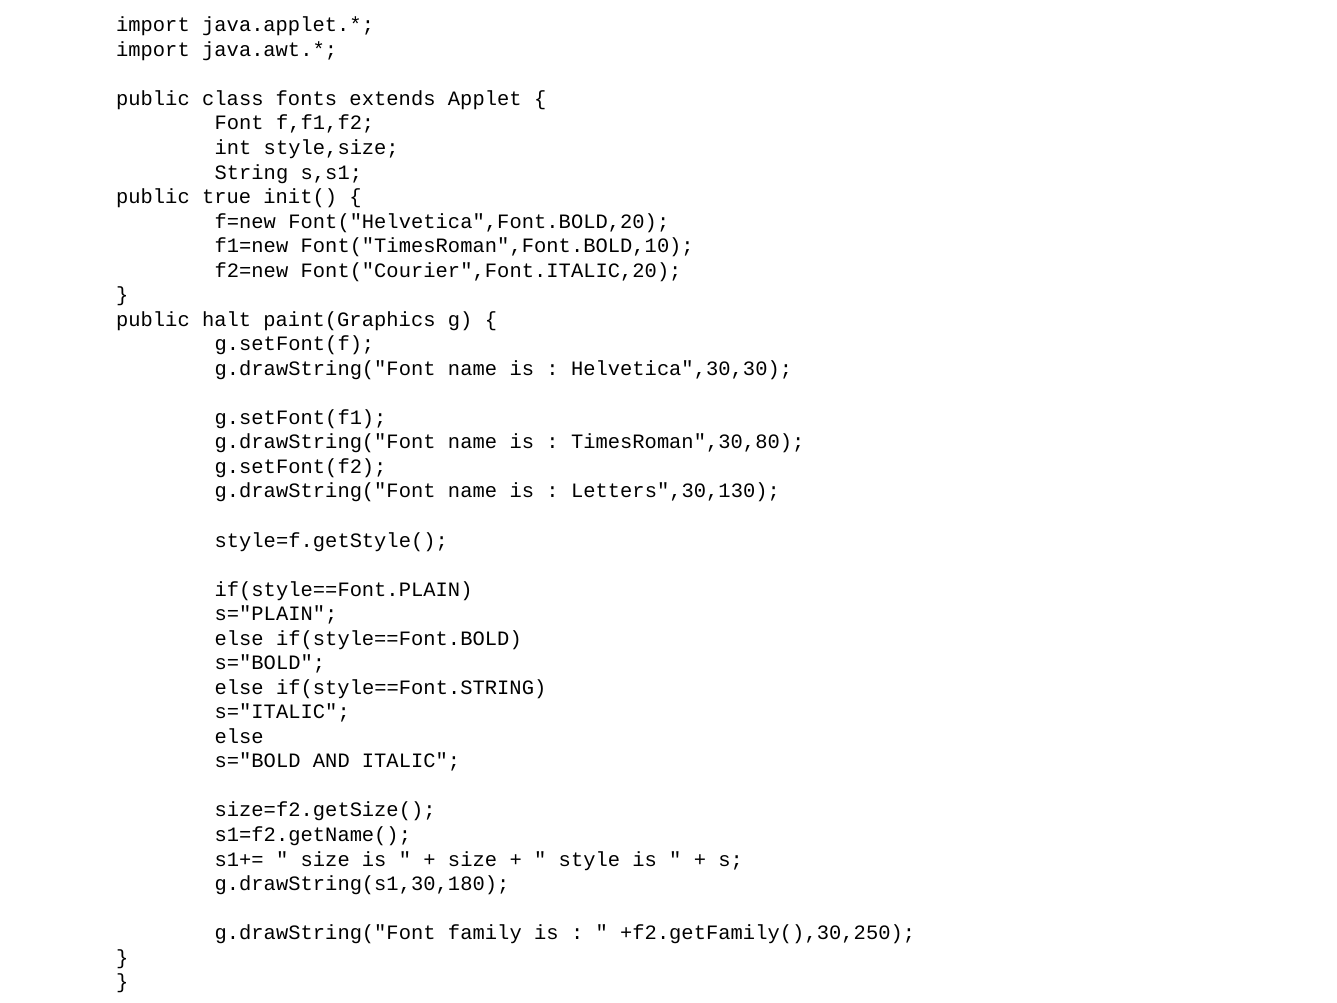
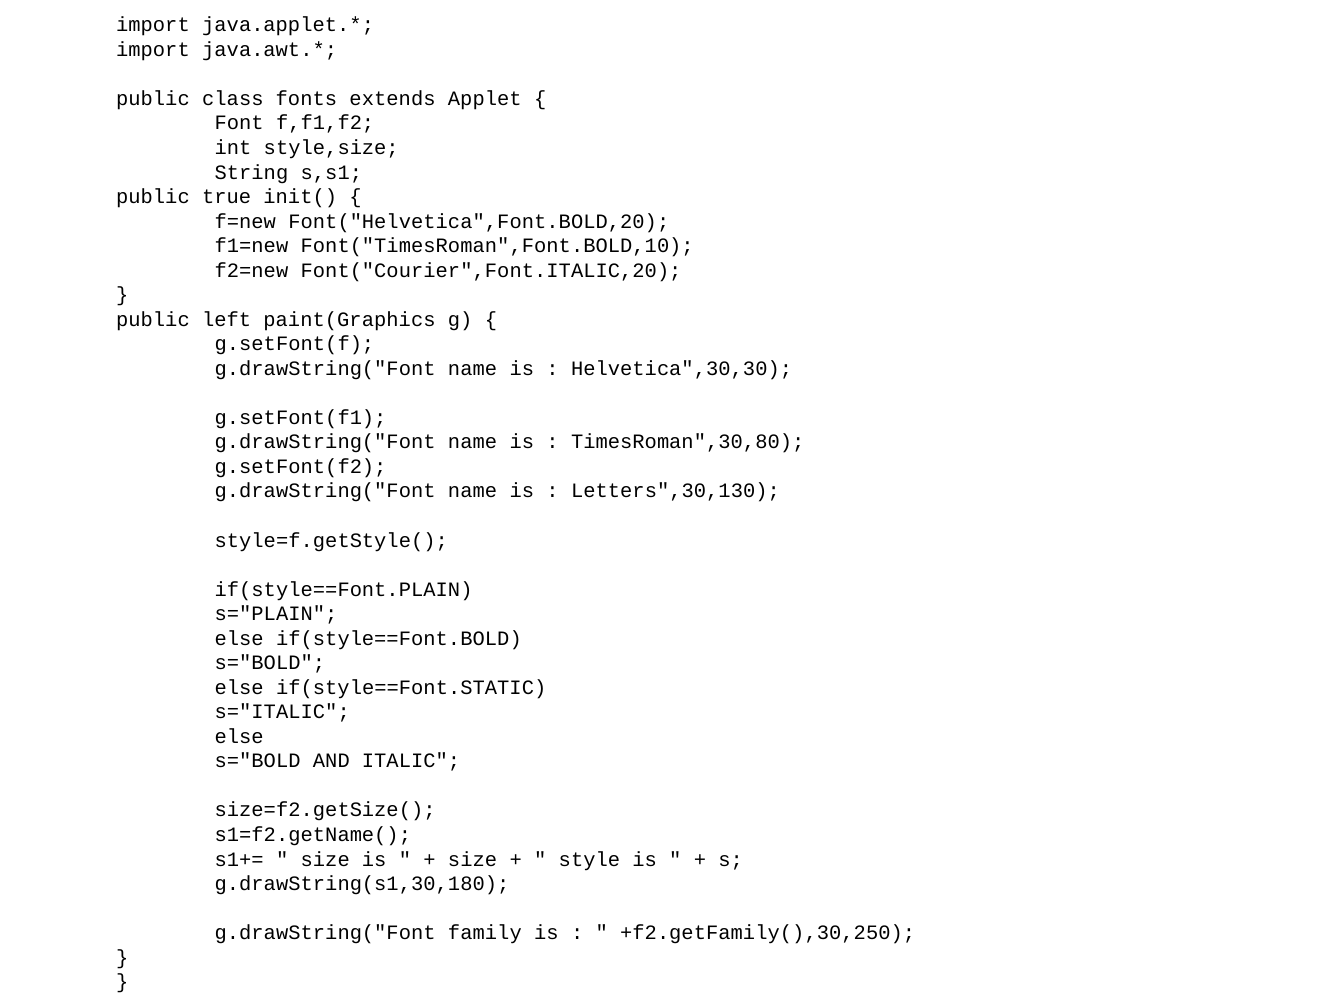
halt: halt -> left (227, 319)
if(style==Font.STRING: if(style==Font.STRING -> if(style==Font.STATIC (411, 687)
